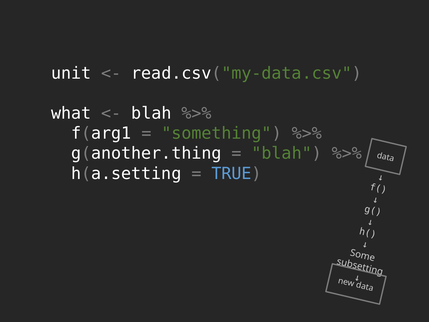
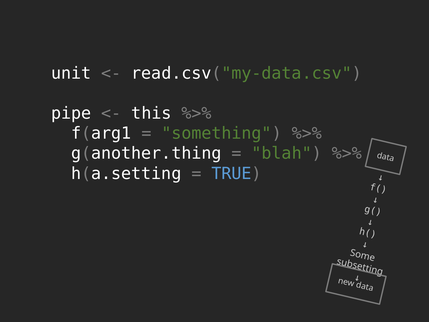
what: what -> pipe (71, 113)
blah: blah -> this (151, 113)
